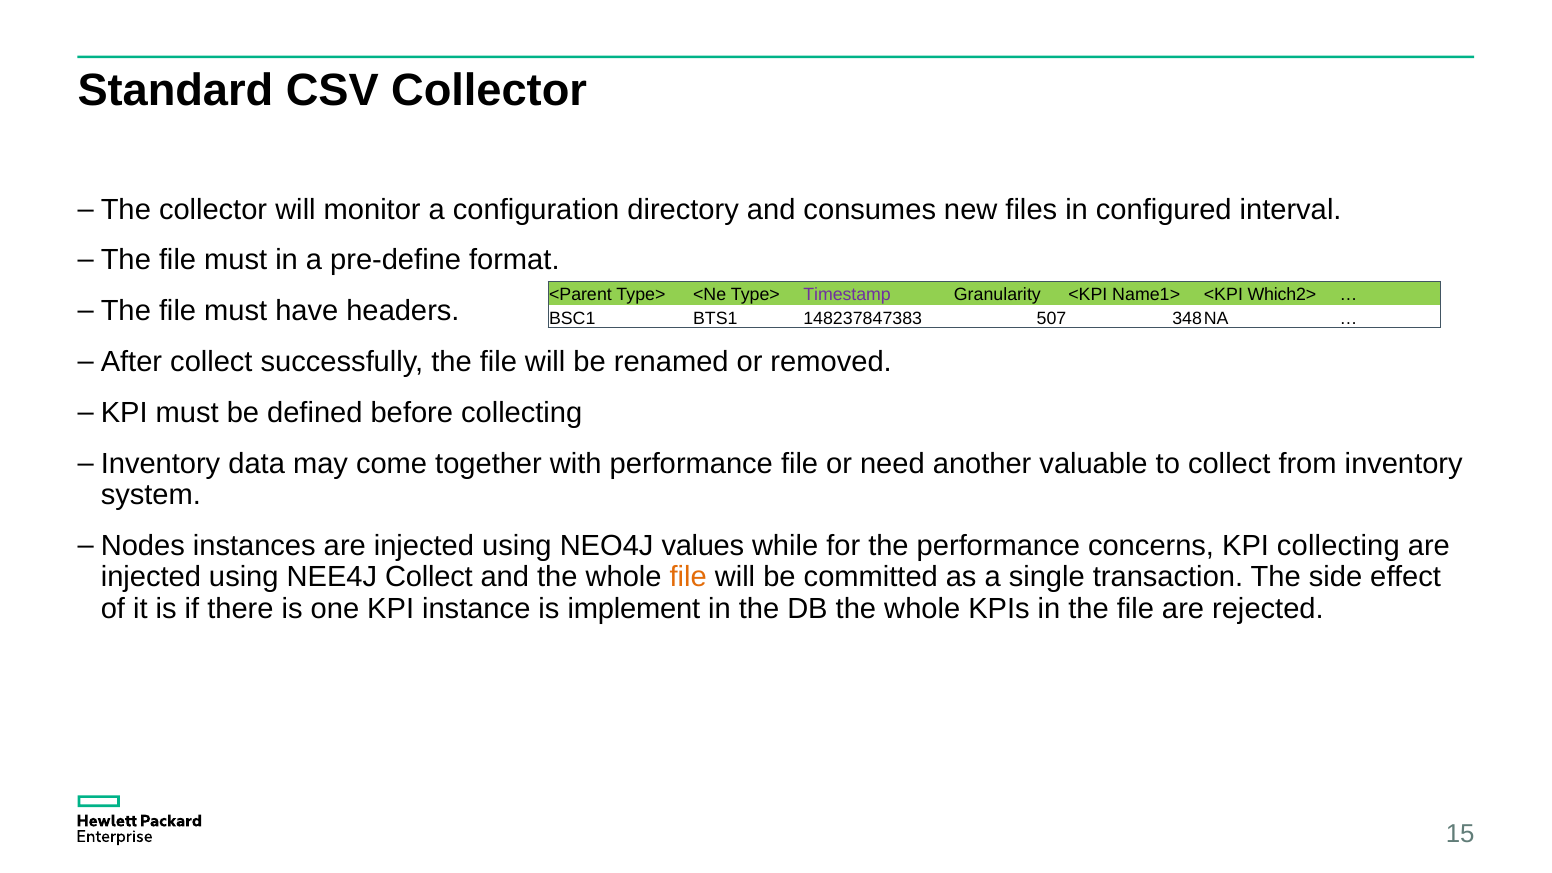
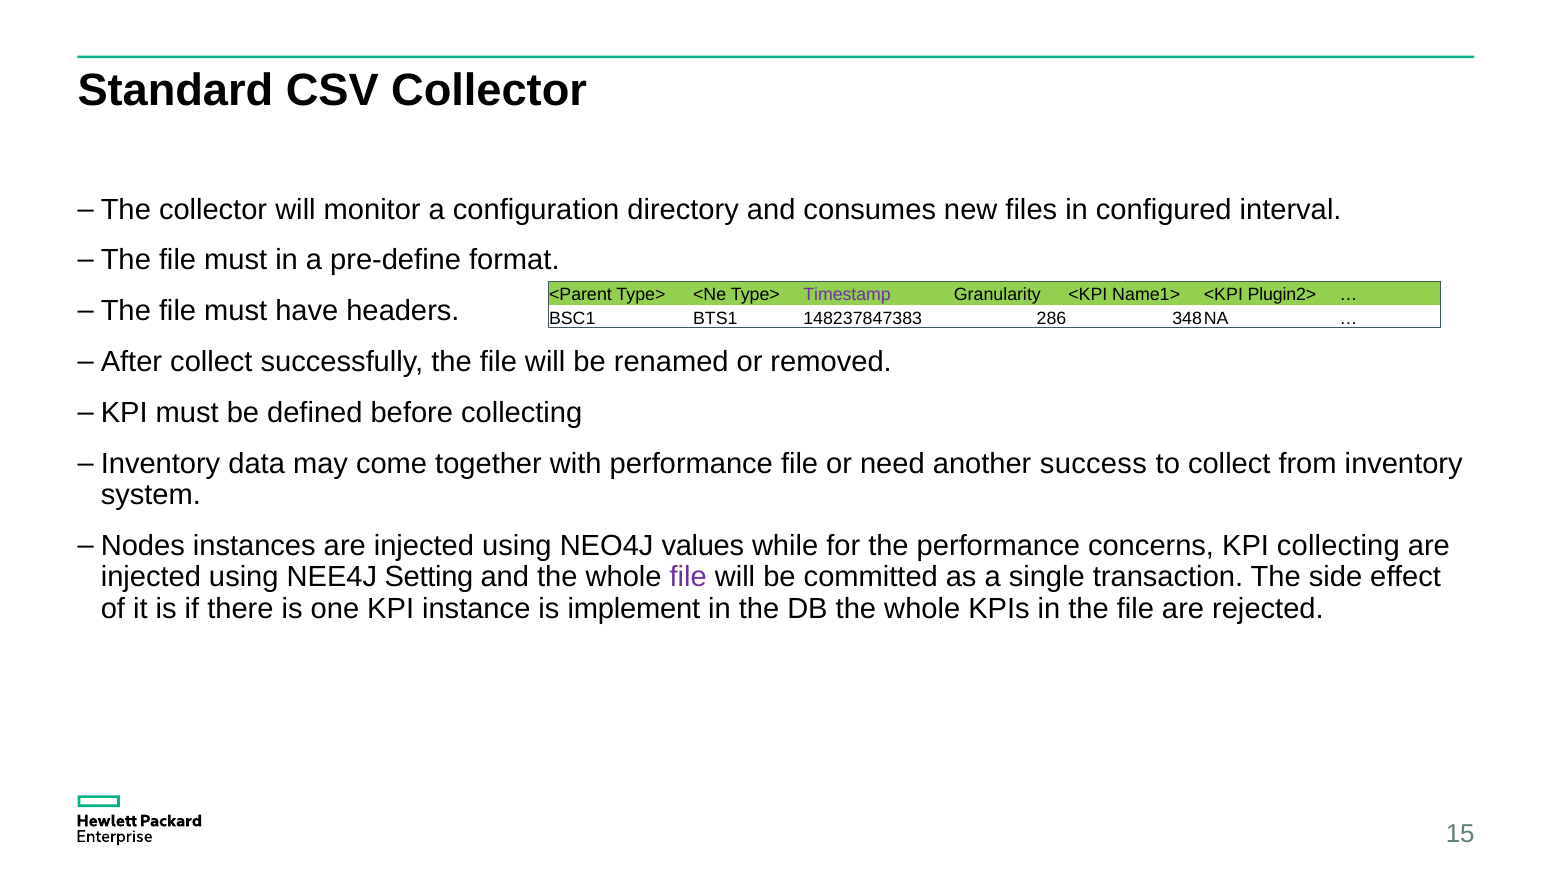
Which2>: Which2> -> Plugin2> (1282, 295)
507: 507 -> 286 (1052, 318)
valuable: valuable -> success (1093, 464)
NEE4J Collect: Collect -> Setting (429, 577)
file colour: orange -> purple (688, 577)
